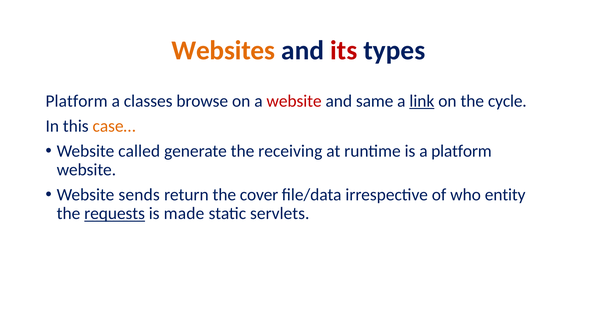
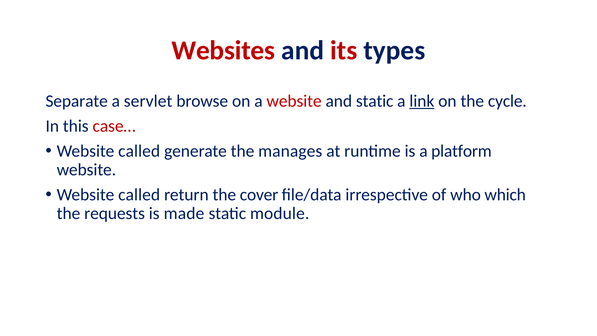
Websites colour: orange -> red (223, 51)
Platform: Platform -> Separate (77, 101)
classes: classes -> servlet (148, 101)
and same: same -> static (375, 101)
case… colour: orange -> red (114, 126)
receiving: receiving -> manages (290, 151)
sends: sends -> called (139, 195)
entity: entity -> which (505, 195)
requests underline: present -> none (115, 213)
servlets: servlets -> module (280, 213)
